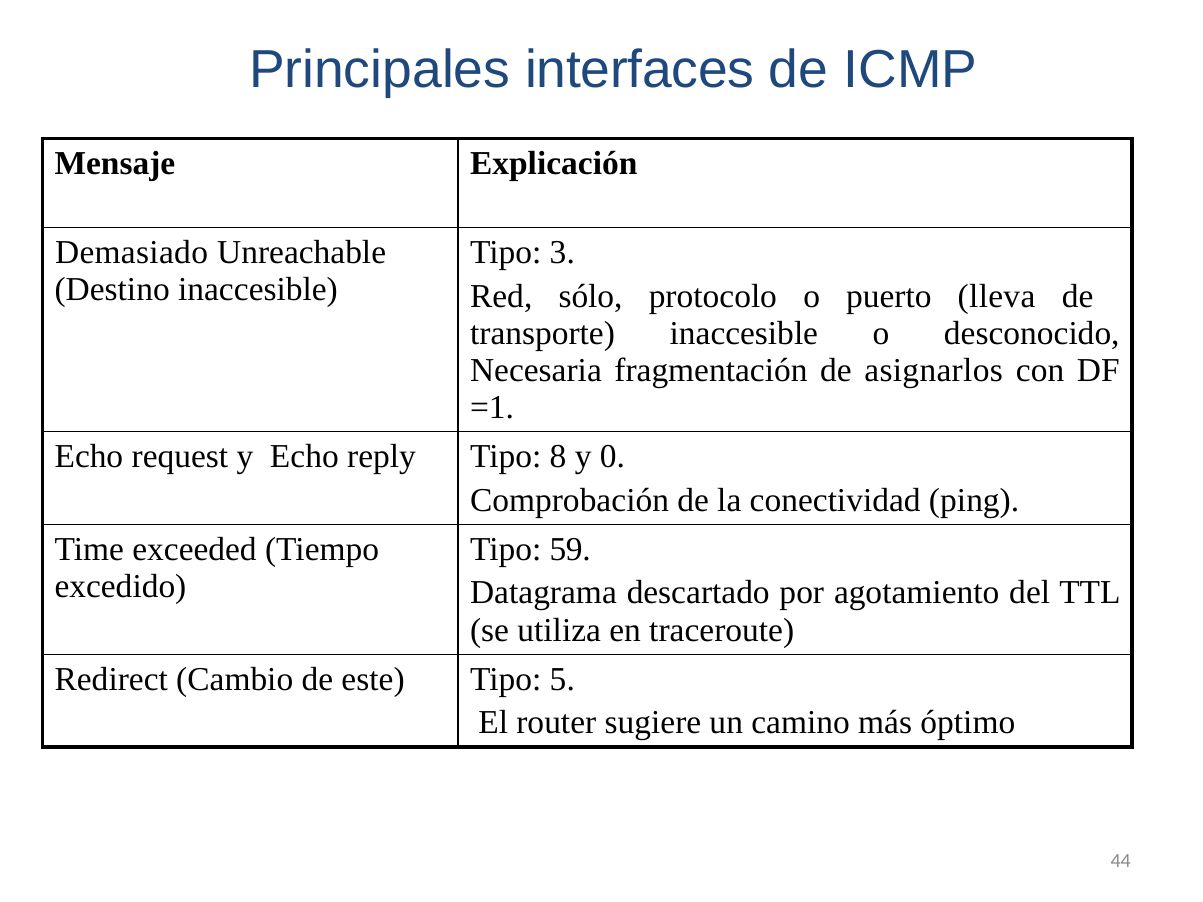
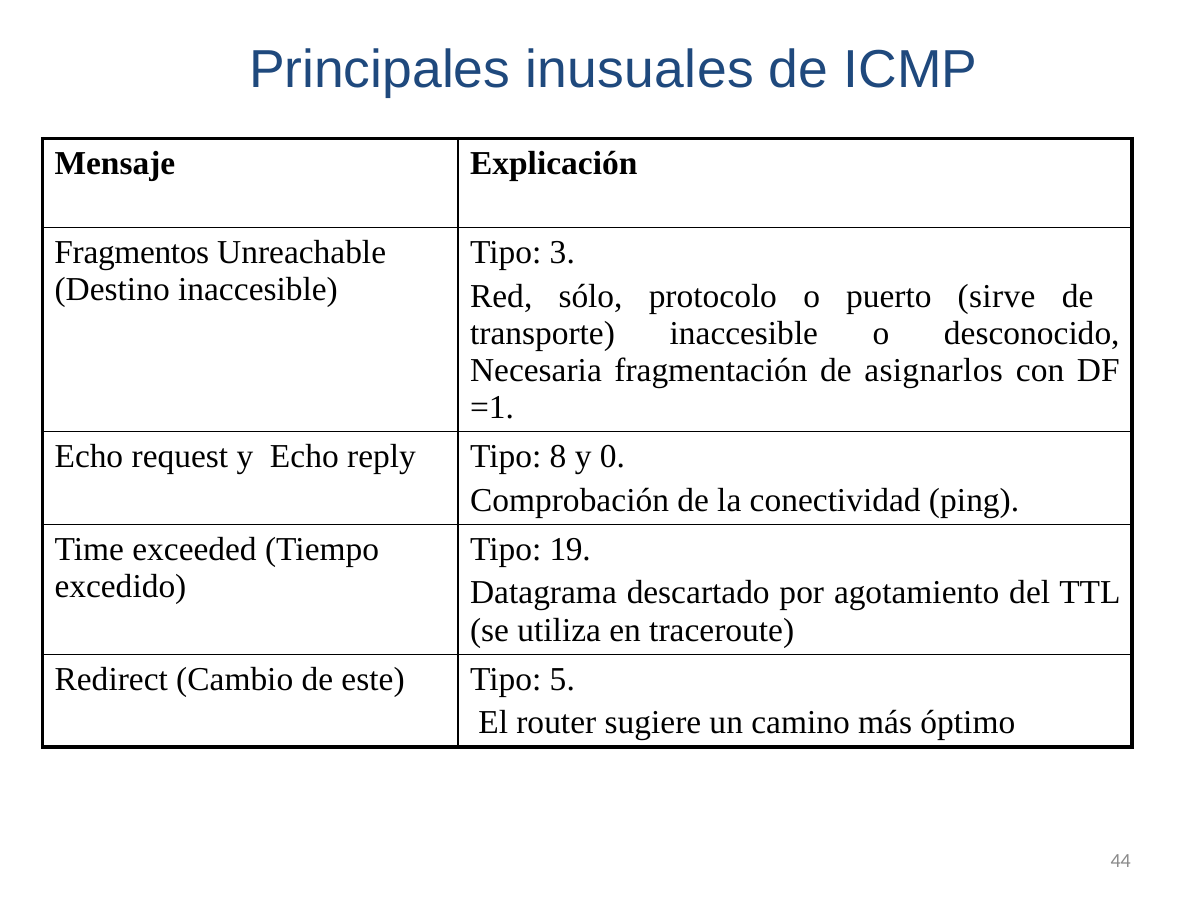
interfaces: interfaces -> inusuales (640, 70)
Demasiado: Demasiado -> Fragmentos (132, 252)
lleva: lleva -> sirve (997, 296)
59: 59 -> 19 (570, 549)
